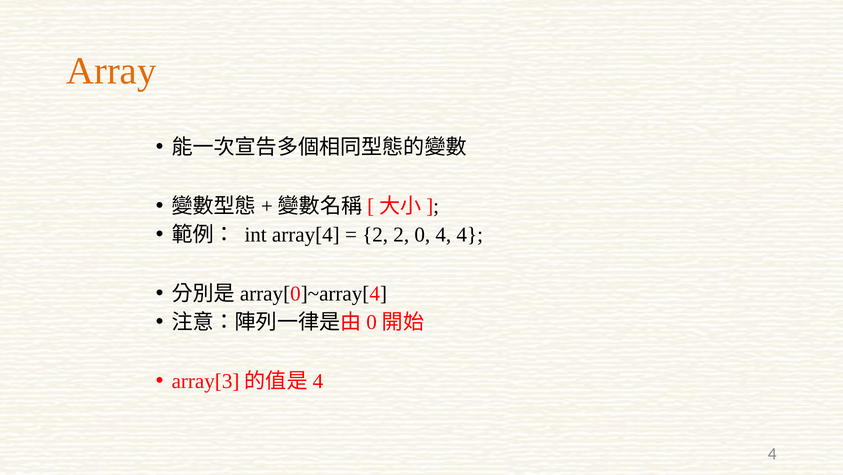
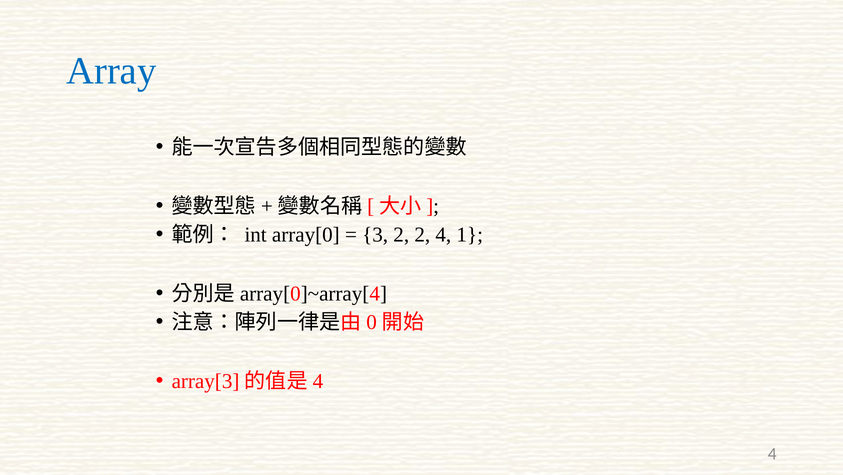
Array colour: orange -> blue (111, 71)
array[4: array[4 -> array[0 (306, 235)
2: 2 -> 3 (375, 235)
2 0: 0 -> 2 (422, 235)
4 4: 4 -> 1 (470, 235)
